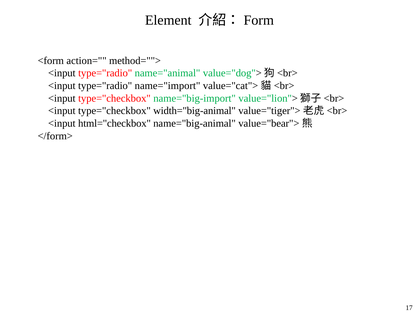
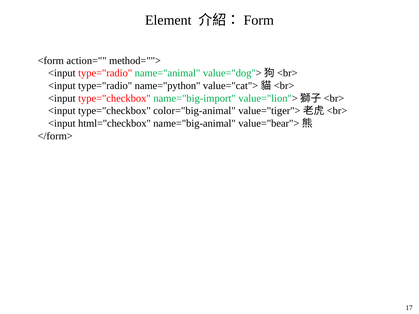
name="import: name="import -> name="python (168, 86)
width="big-animal: width="big-animal -> color="big-animal (194, 111)
